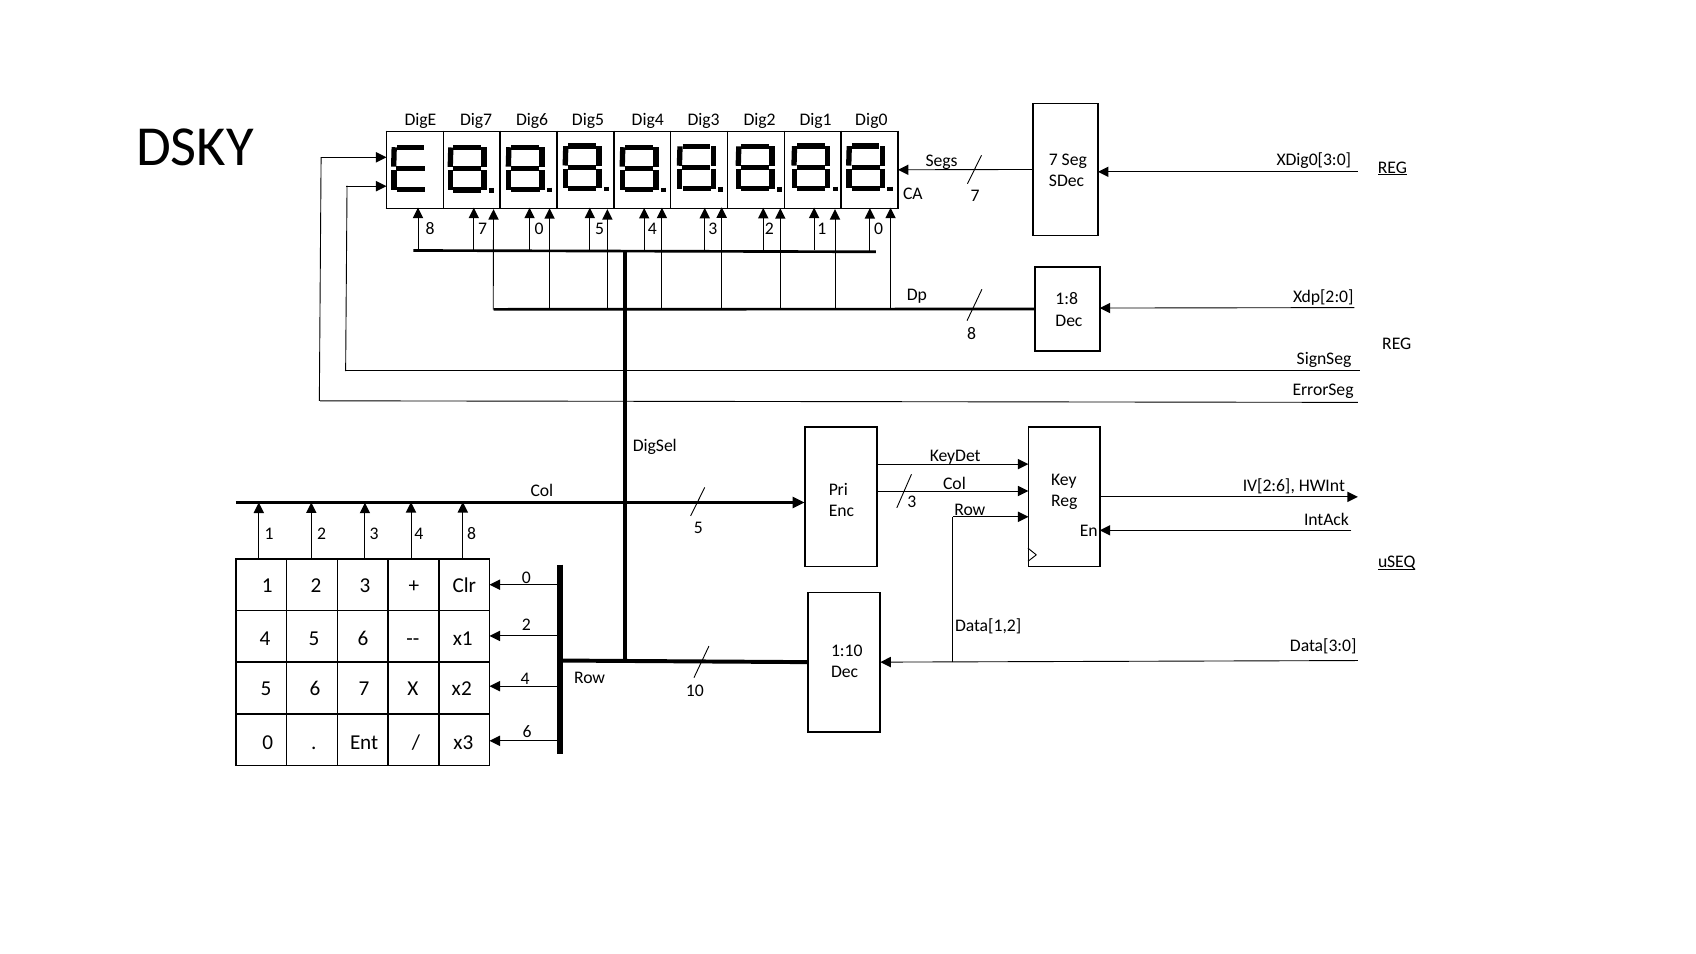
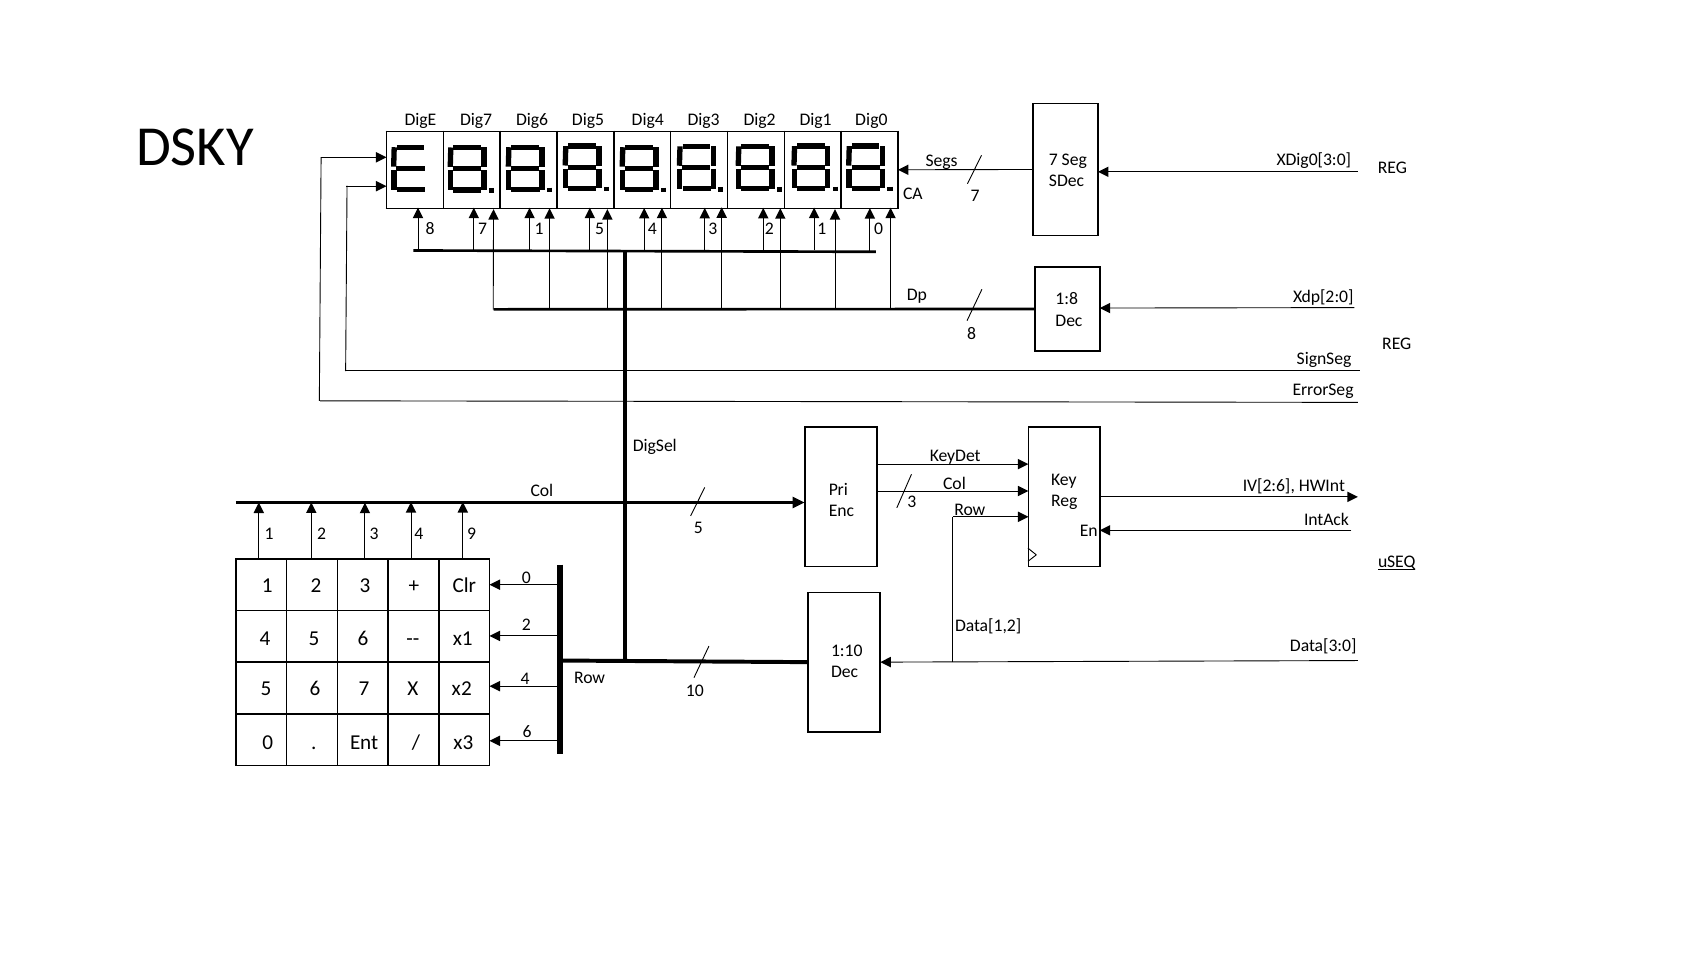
REG underline: present -> none (1392, 167)
7 0: 0 -> 1 (539, 229)
4 8: 8 -> 9 (472, 534)
